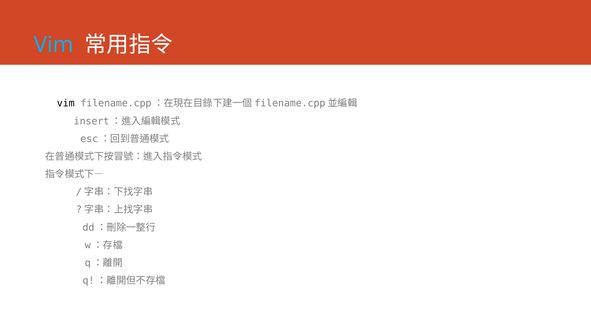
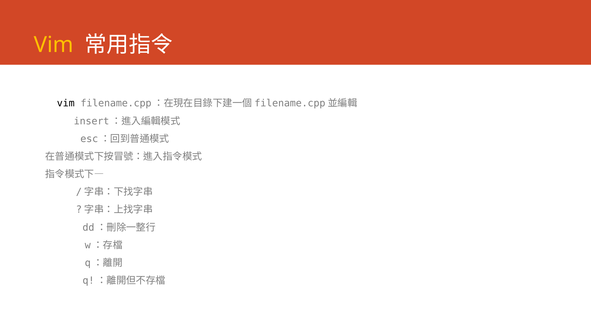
Vim colour: light blue -> yellow (54, 45)
